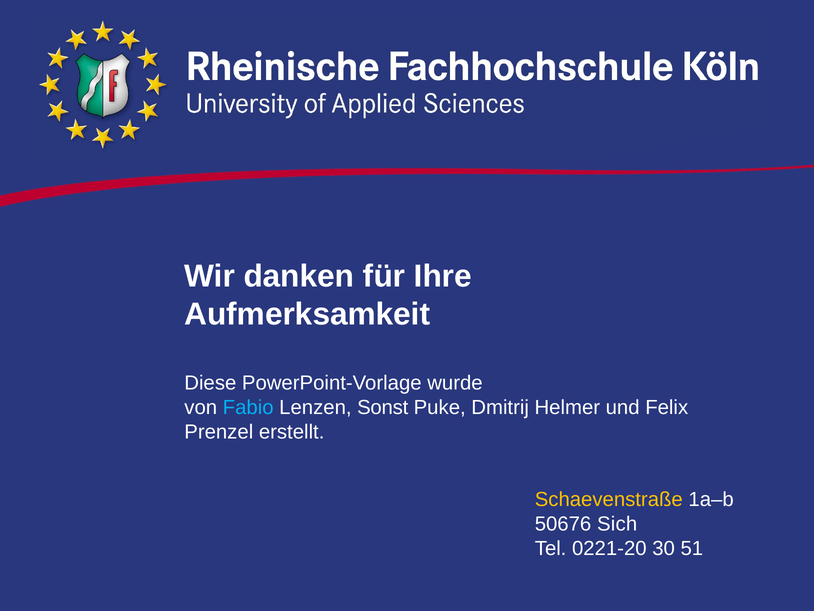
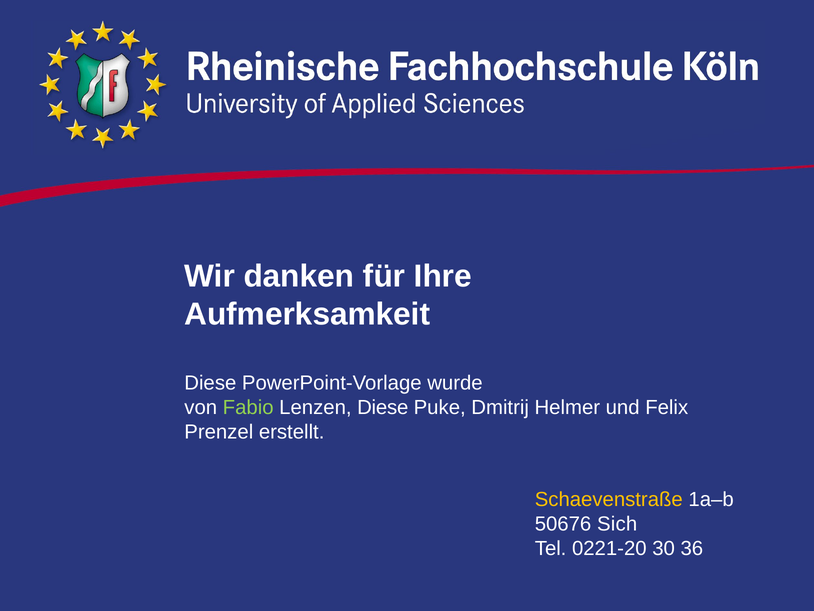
Fabio colour: light blue -> light green (248, 407)
Lenzen Sonst: Sonst -> Diese (383, 407)
51: 51 -> 36 (692, 548)
